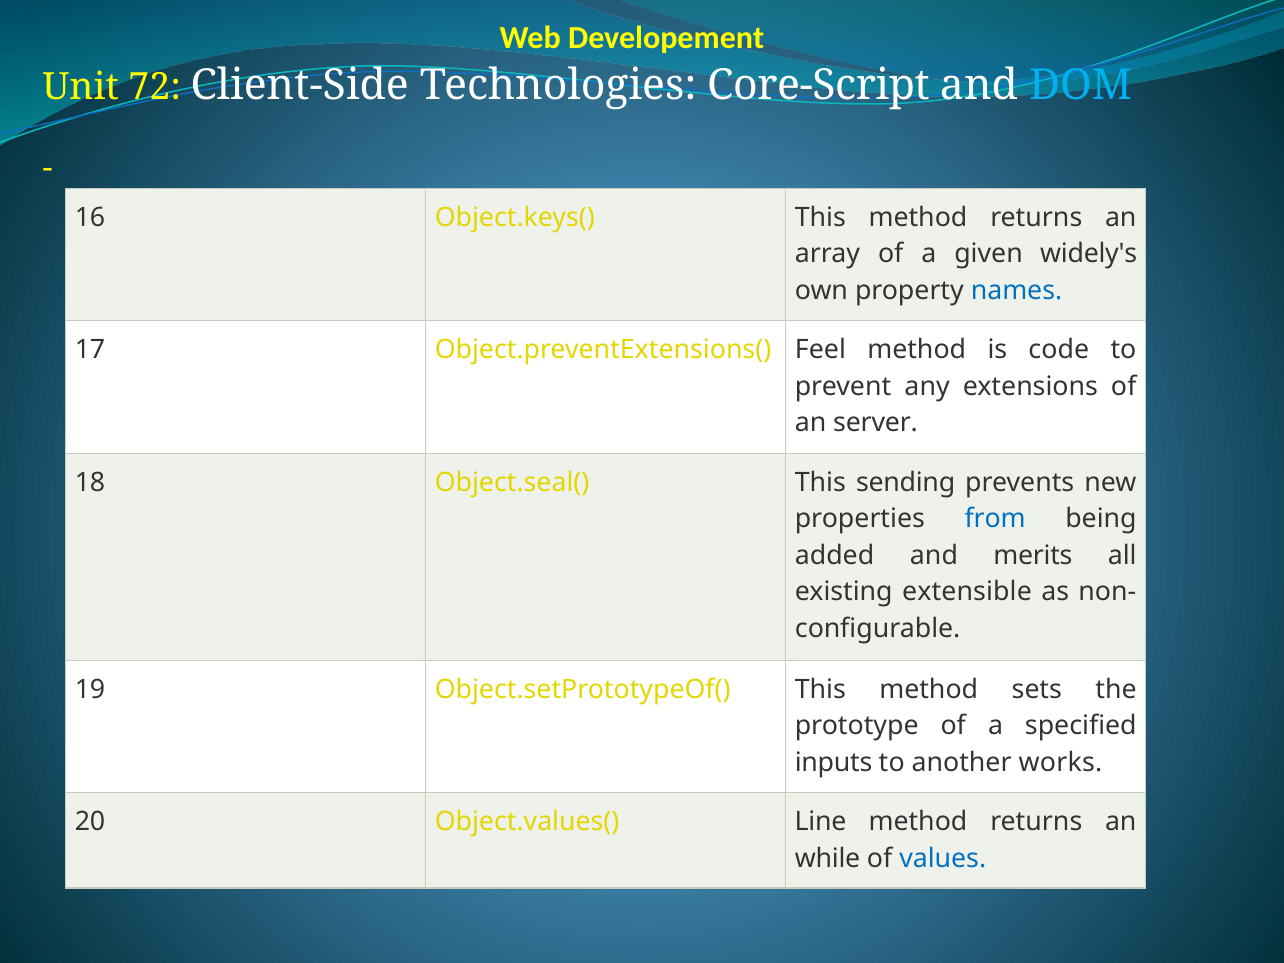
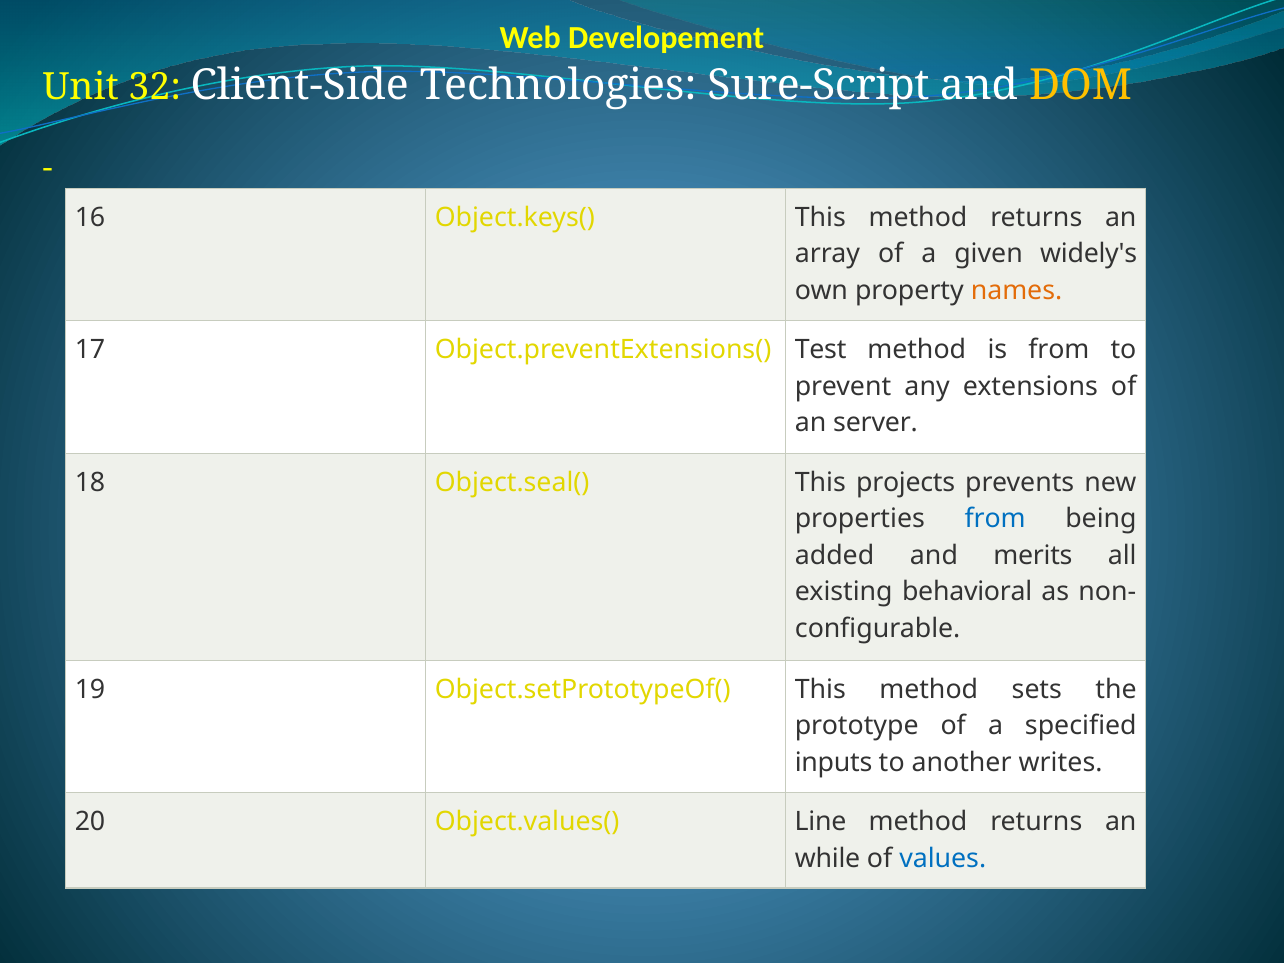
72: 72 -> 32 (155, 87)
Core-Script: Core-Script -> Sure-Script (818, 85)
DOM colour: light blue -> yellow (1081, 85)
names colour: blue -> orange (1017, 290)
Feel: Feel -> Test (821, 350)
is code: code -> from (1059, 350)
sending: sending -> projects (906, 482)
extensible: extensible -> behavioral (967, 592)
works: works -> writes (1061, 762)
